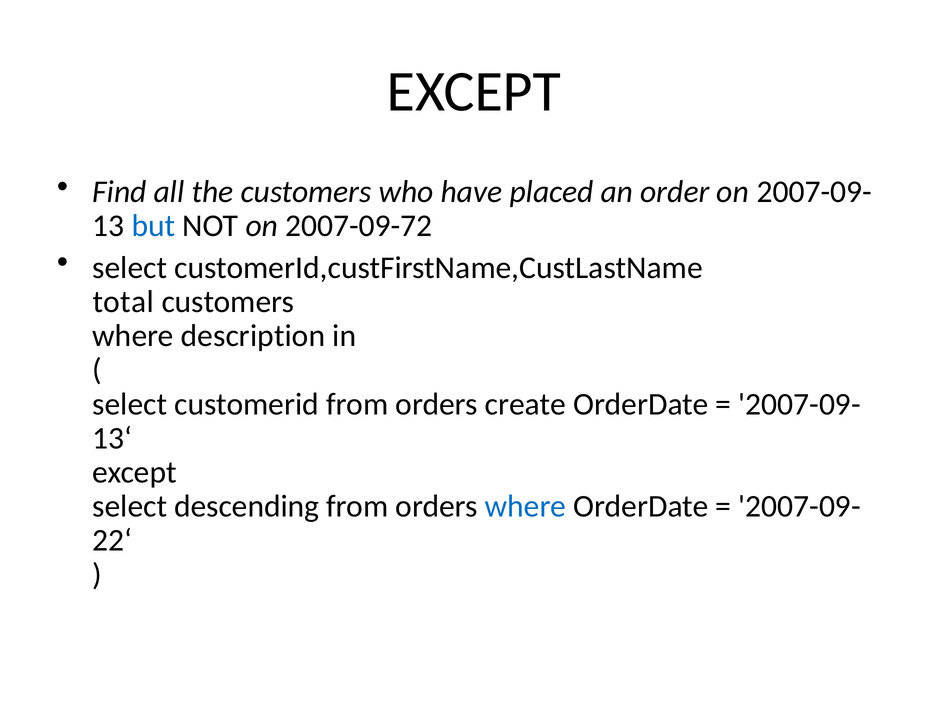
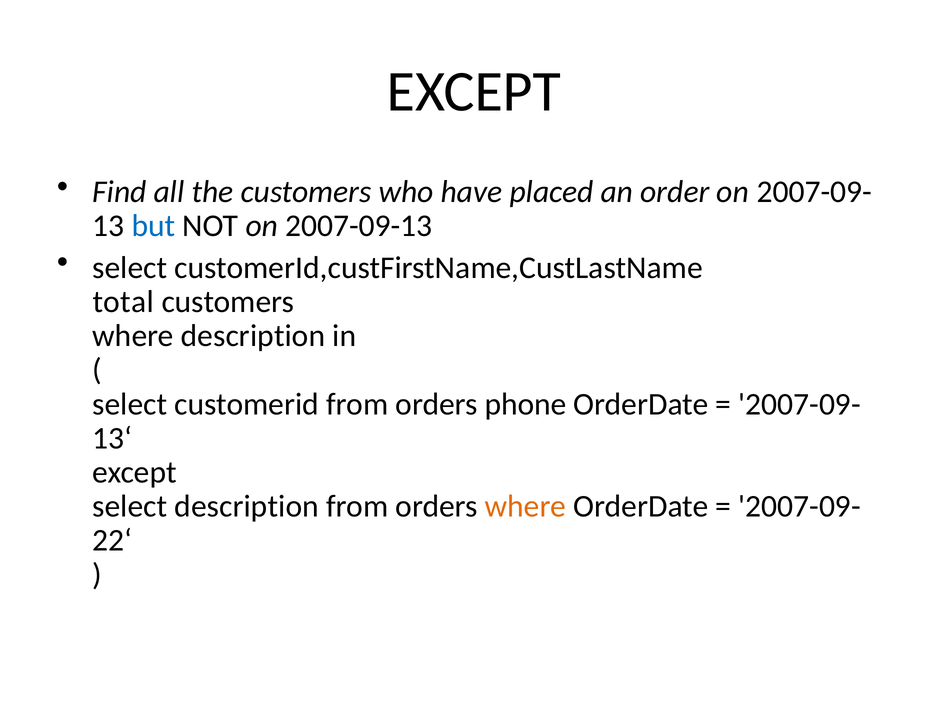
2007-09-72: 2007-09-72 -> 2007-09-13 (359, 226)
create: create -> phone (526, 404)
select descending: descending -> description (247, 506)
where colour: blue -> orange (526, 506)
